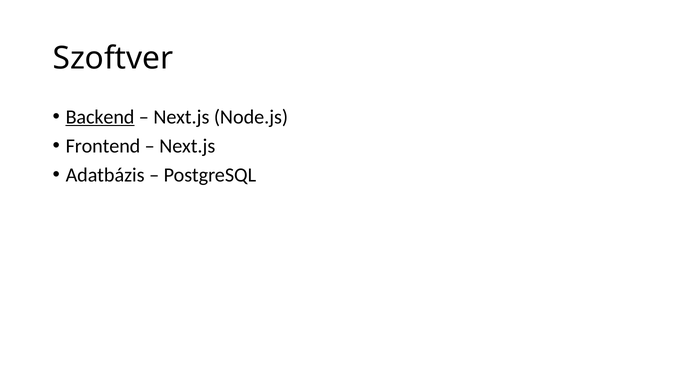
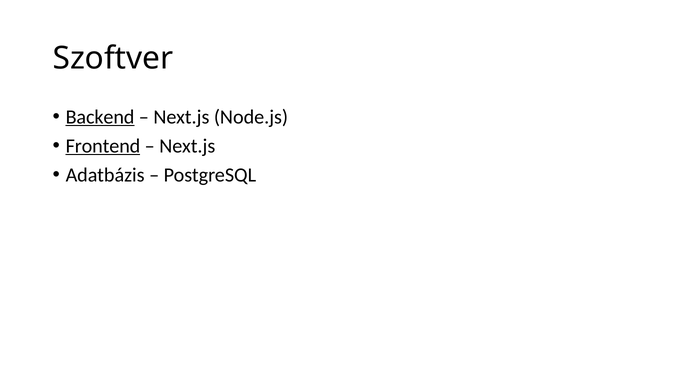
Frontend underline: none -> present (103, 146)
